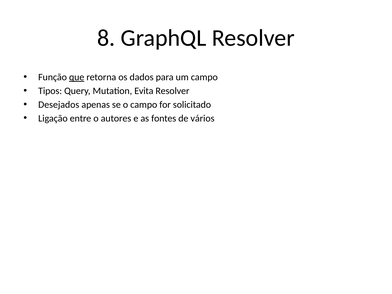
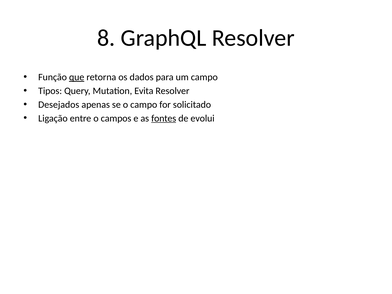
autores: autores -> campos (116, 118)
fontes underline: none -> present (164, 118)
vários: vários -> evolui (203, 118)
